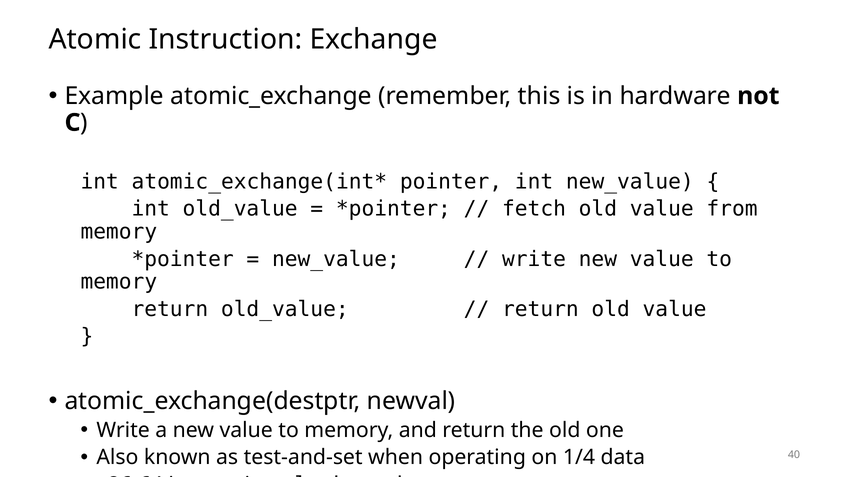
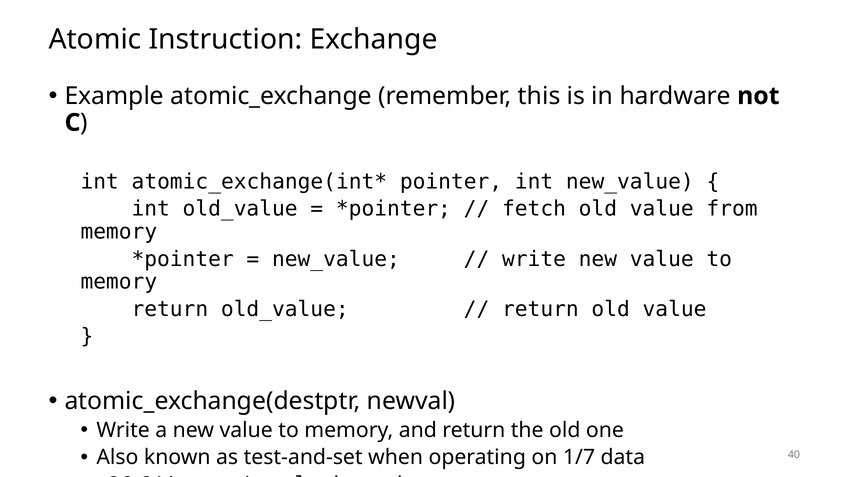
1/4: 1/4 -> 1/7 (579, 458)
